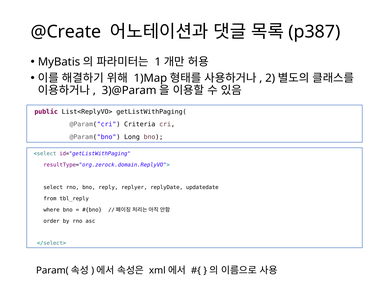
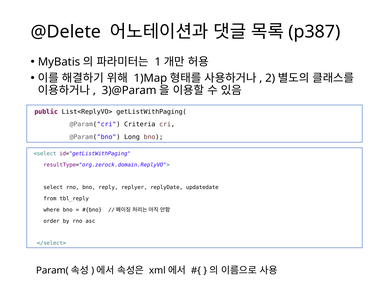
@Create: @Create -> @Delete (66, 32)
